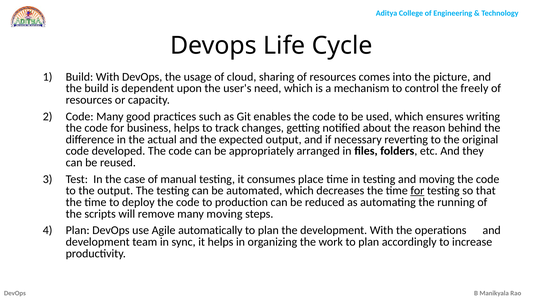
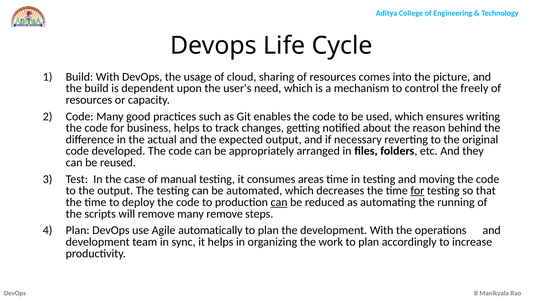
place: place -> areas (311, 179)
can underline: none -> present (279, 203)
many moving: moving -> remove (225, 214)
